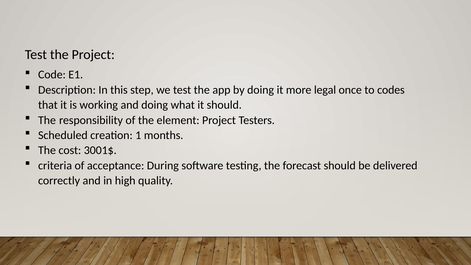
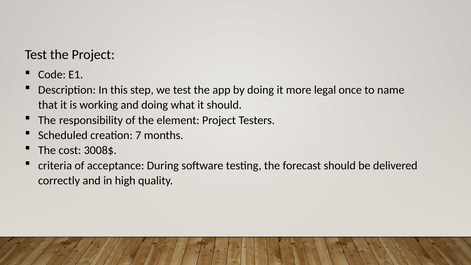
codes: codes -> name (391, 90)
1: 1 -> 7 (138, 135)
3001$: 3001$ -> 3008$ (100, 150)
